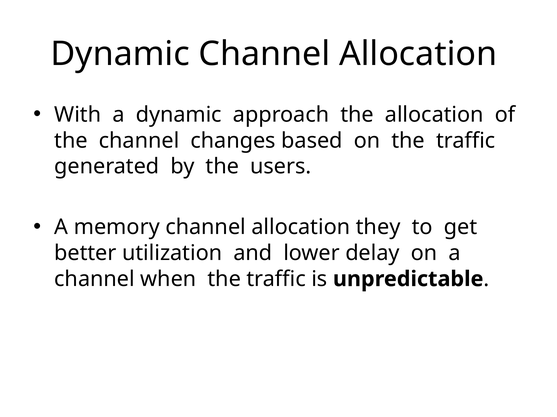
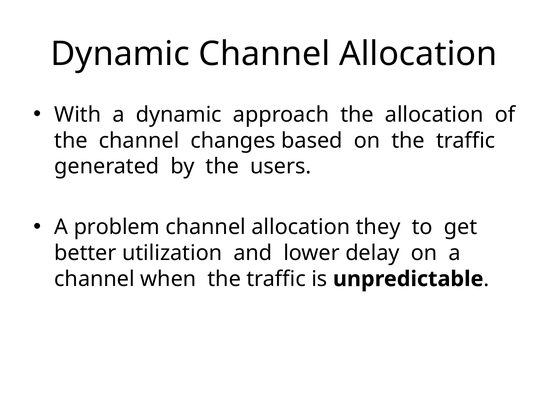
memory: memory -> problem (117, 227)
